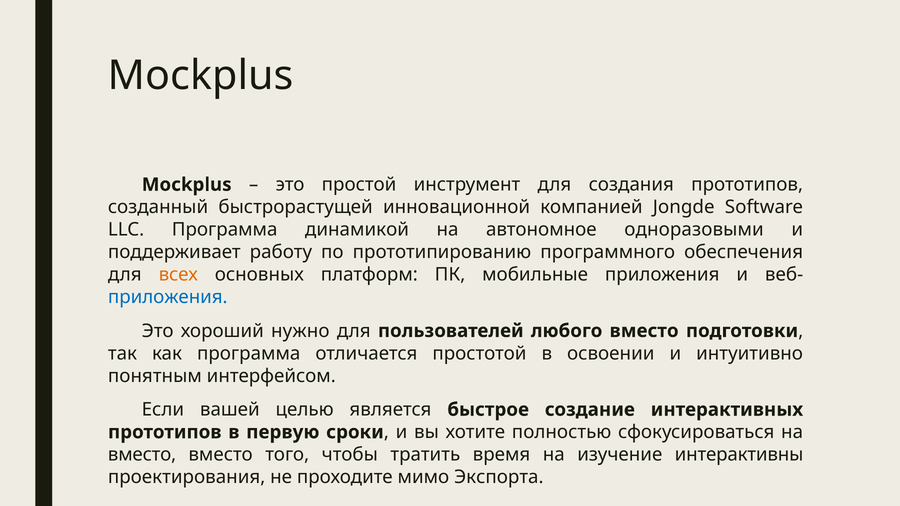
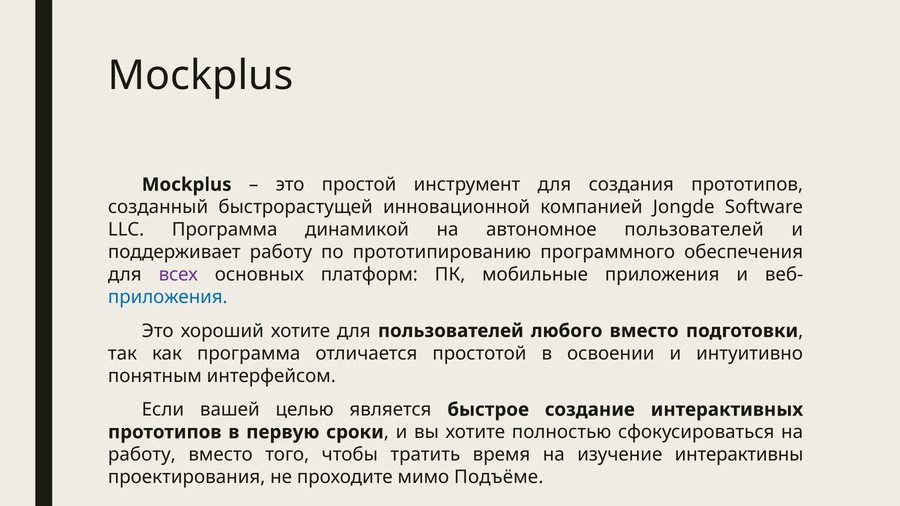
автономное одноразовыми: одноразовыми -> пользователей (694, 230)
всех colour: orange -> purple (178, 275)
хороший нужно: нужно -> хотите (300, 331)
вместо: вместо -> работу (142, 455)
Экспорта: Экспорта -> Подъёме (499, 477)
